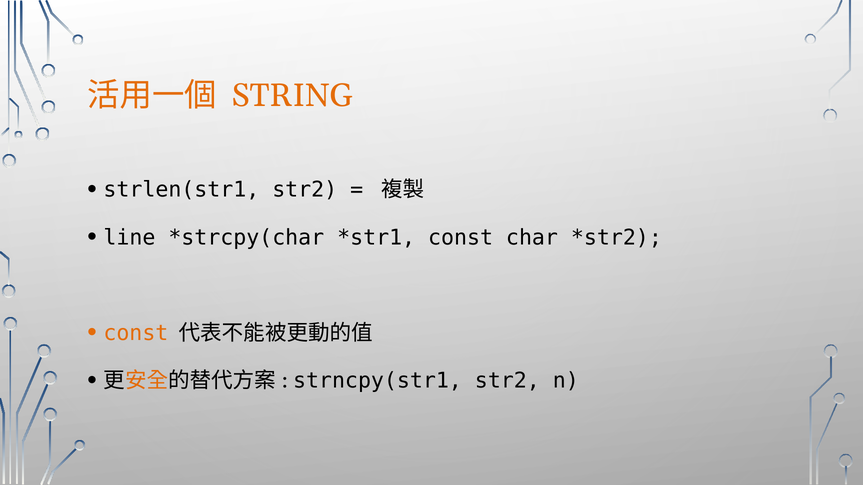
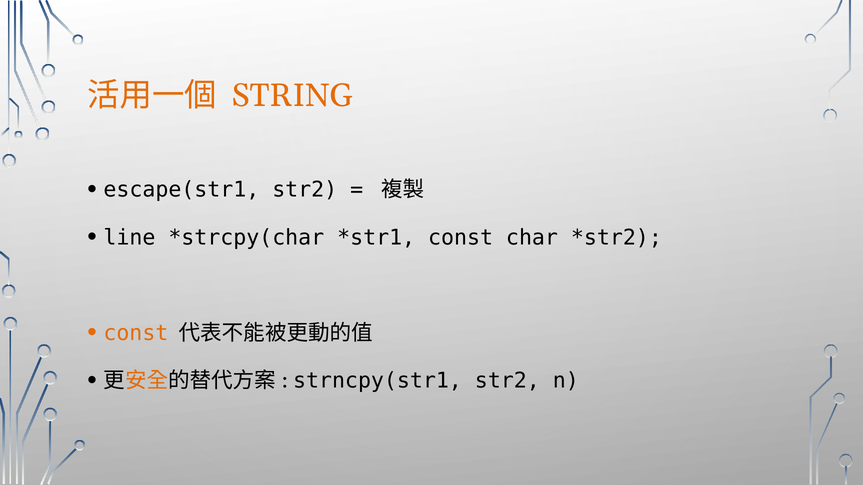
strlen(str1: strlen(str1 -> escape(str1 (181, 190)
